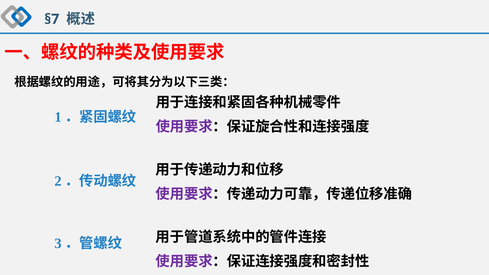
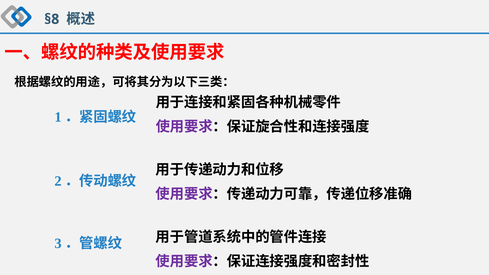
§7: §7 -> §8 (52, 19)
